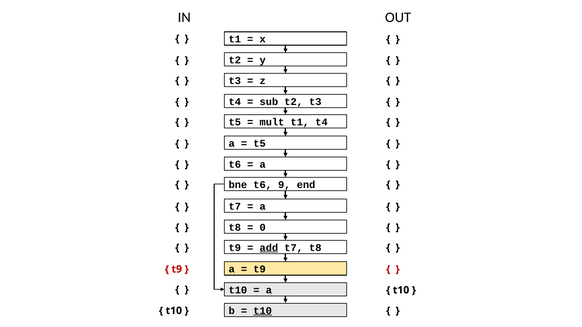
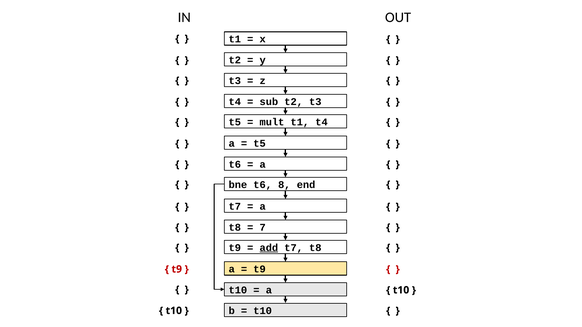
9: 9 -> 8 (284, 185)
0: 0 -> 7 (263, 228)
t10 underline: present -> none (263, 311)
